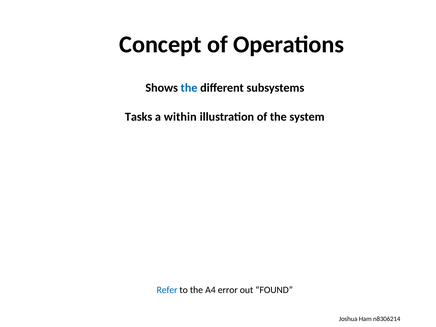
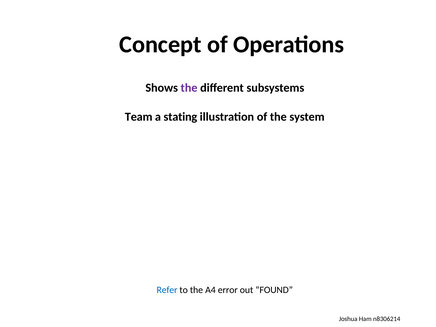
the colour: blue -> purple (189, 88)
Tasks: Tasks -> Team (139, 117)
within: within -> stating (180, 117)
